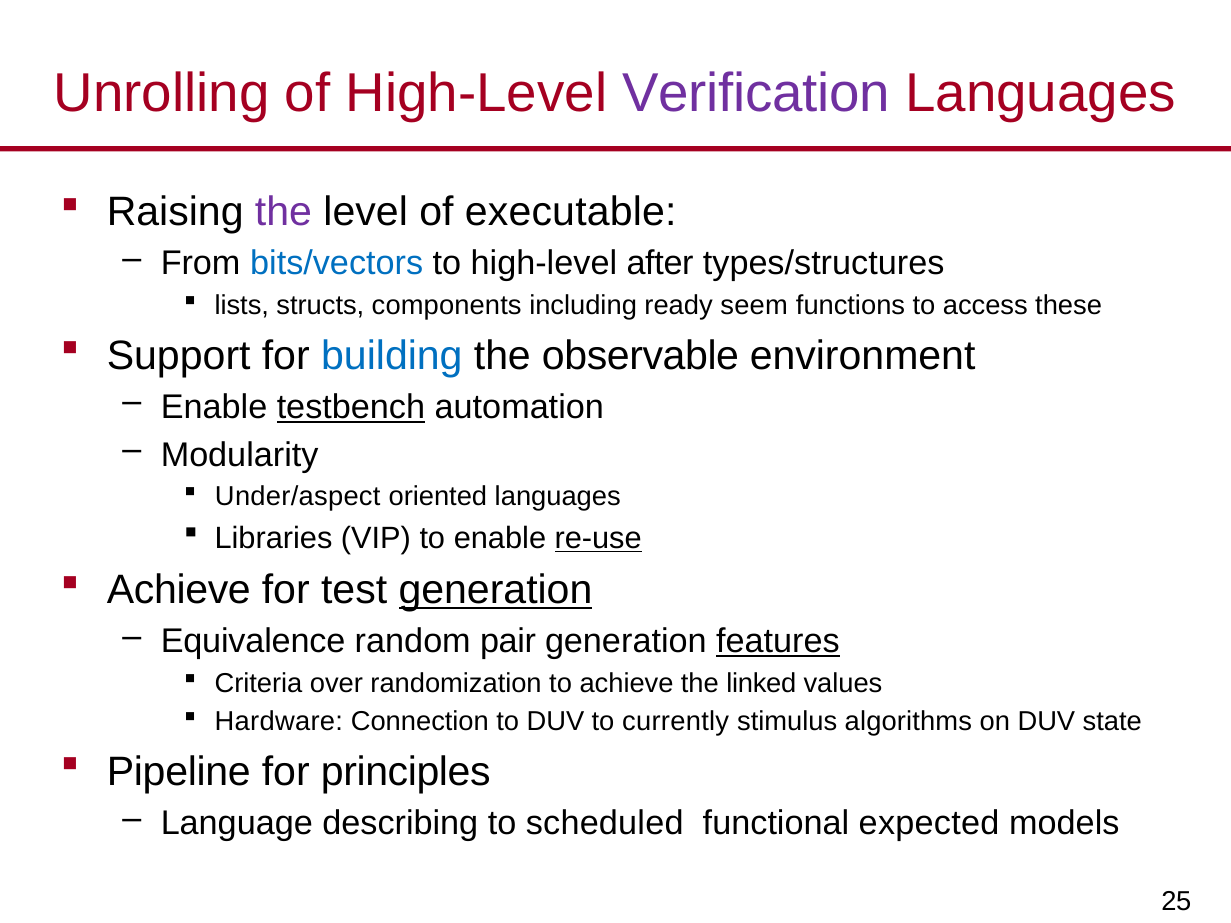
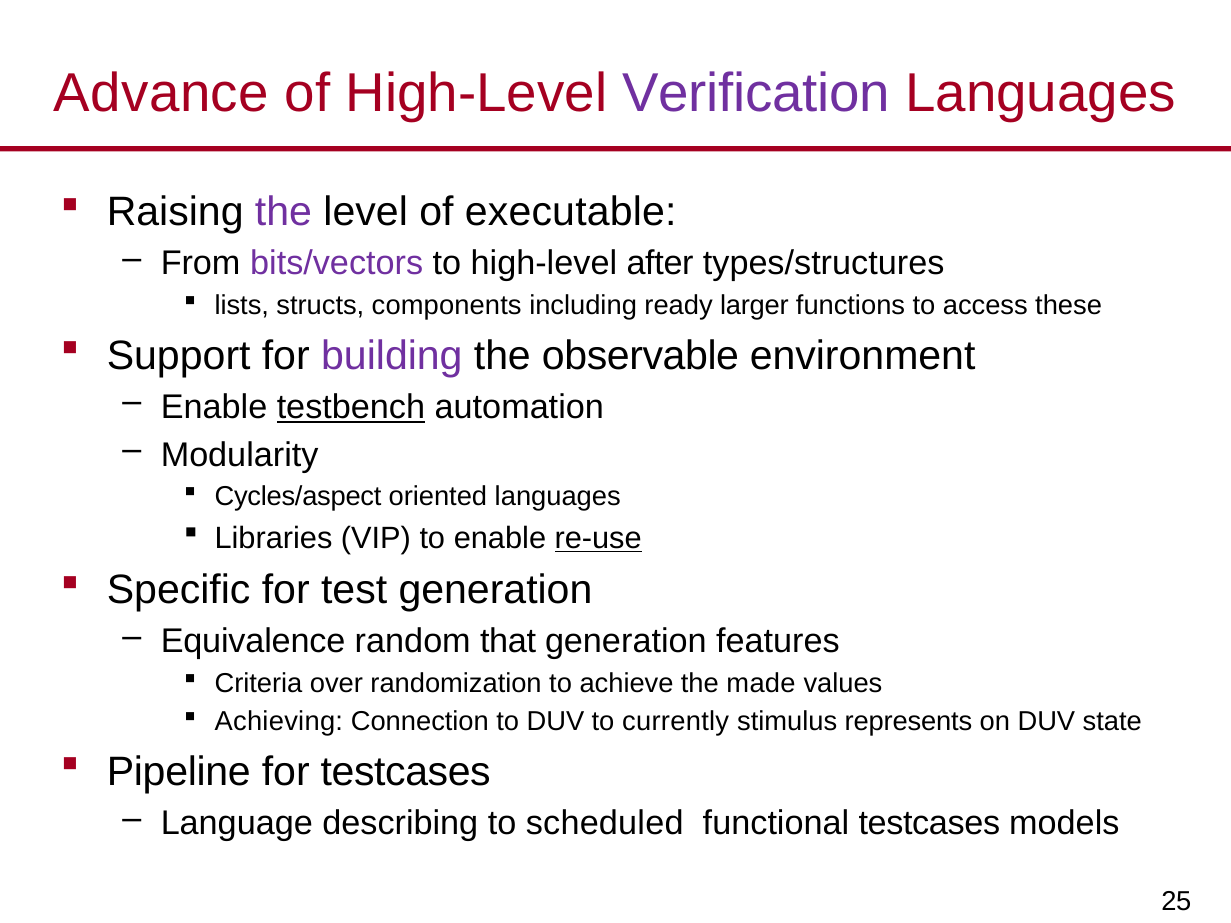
Unrolling: Unrolling -> Advance (161, 94)
bits/vectors colour: blue -> purple (337, 264)
seem: seem -> larger (754, 306)
building colour: blue -> purple (392, 356)
Under/aspect: Under/aspect -> Cycles/aspect (298, 497)
Achieve: Achieve -> Specific (179, 590)
generation underline: present -> none (495, 590)
pair: pair -> that (508, 642)
features underline: present -> none (778, 642)
linked: linked -> made (761, 684)
Hardware: Hardware -> Achieving (279, 722)
algorithms: algorithms -> represents (909, 722)
for principles: principles -> testcases (406, 772)
functional expected: expected -> testcases (929, 824)
